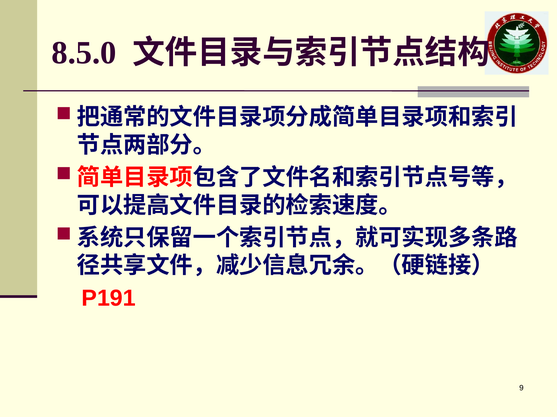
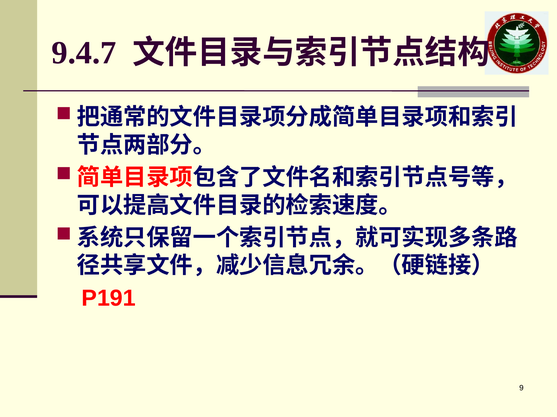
8.5.0: 8.5.0 -> 9.4.7 (84, 53)
